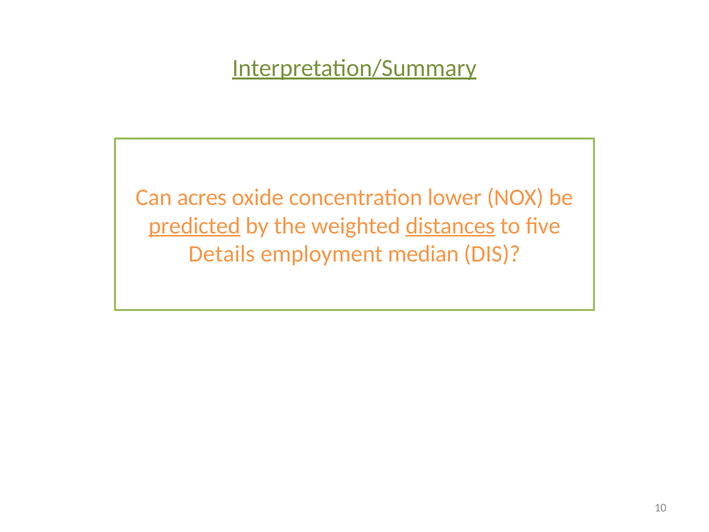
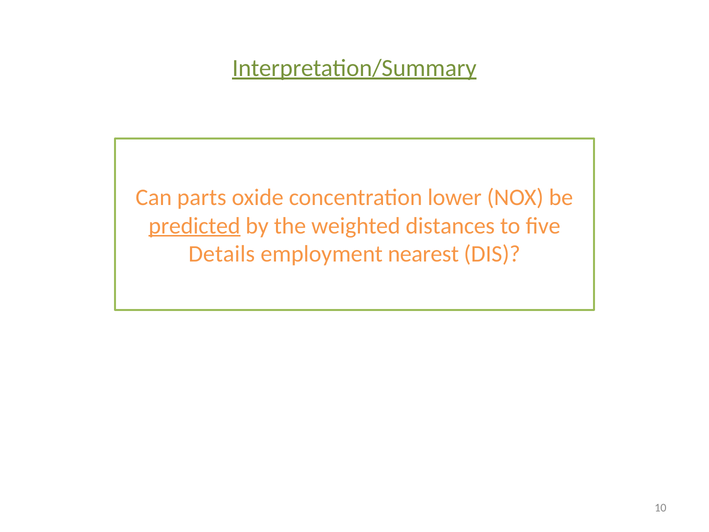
acres: acres -> parts (202, 197)
distances underline: present -> none (450, 226)
median: median -> nearest (423, 254)
